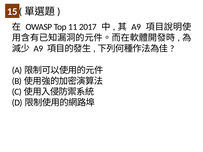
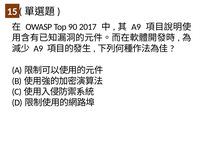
11: 11 -> 90 (73, 27)
